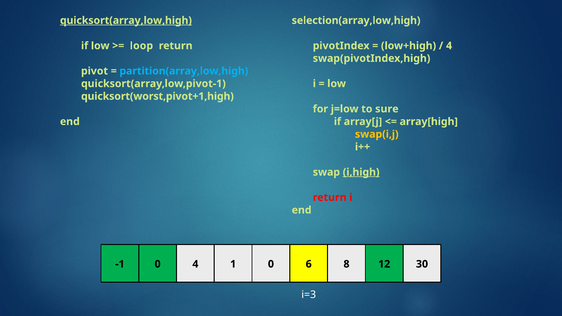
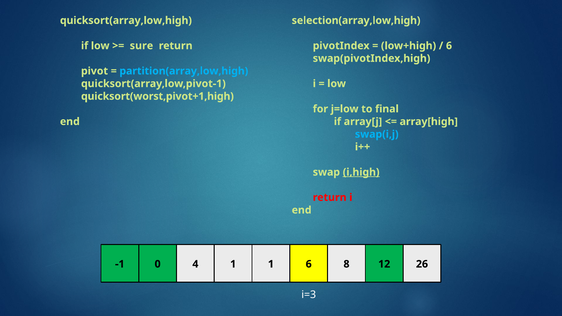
quicksort(array,low,high underline: present -> none (126, 20)
loop: loop -> sure (141, 46)
4: 4 -> 6 (449, 46)
sure: sure -> final (387, 109)
swap(i,j colour: yellow -> light blue (377, 134)
1 0: 0 -> 1 (271, 264)
30: 30 -> 26 (422, 264)
